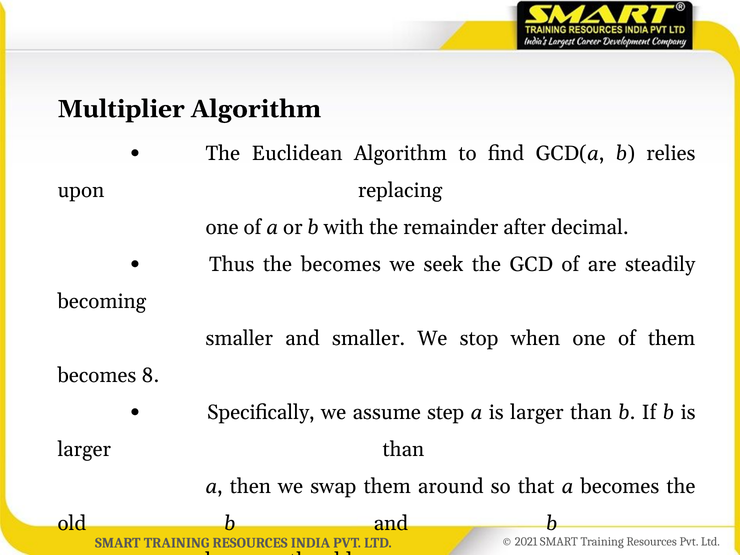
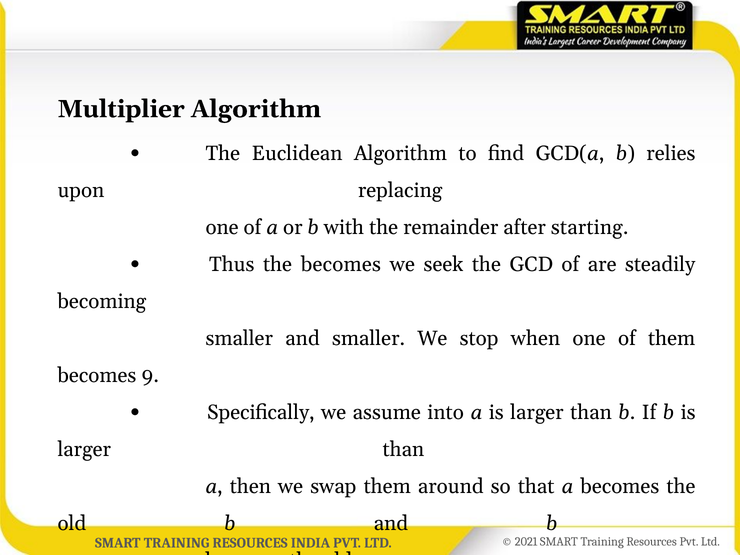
decimal: decimal -> starting (590, 227)
8: 8 -> 9 (150, 375)
step: step -> into (446, 412)
